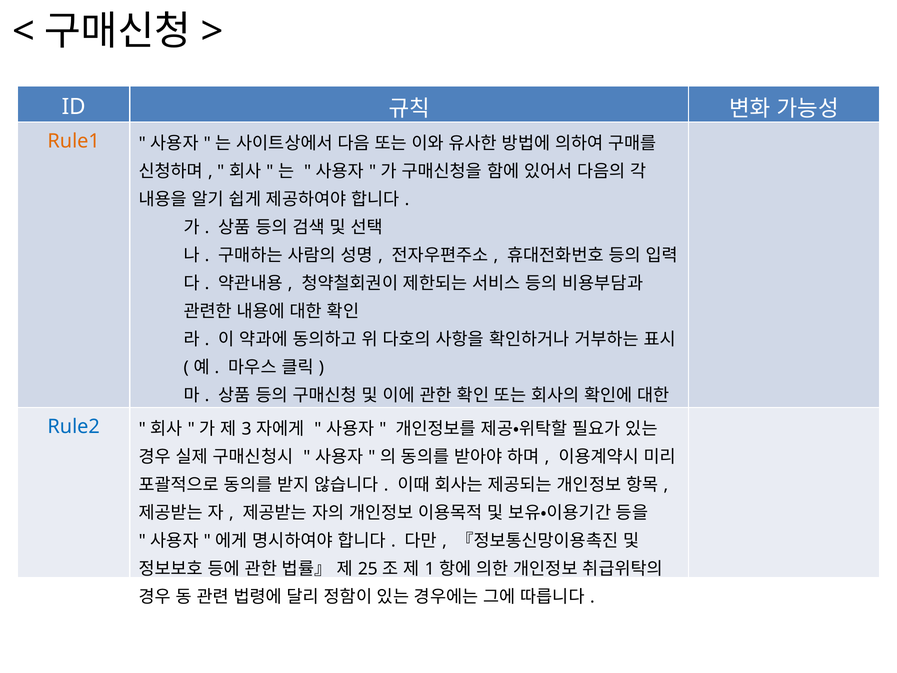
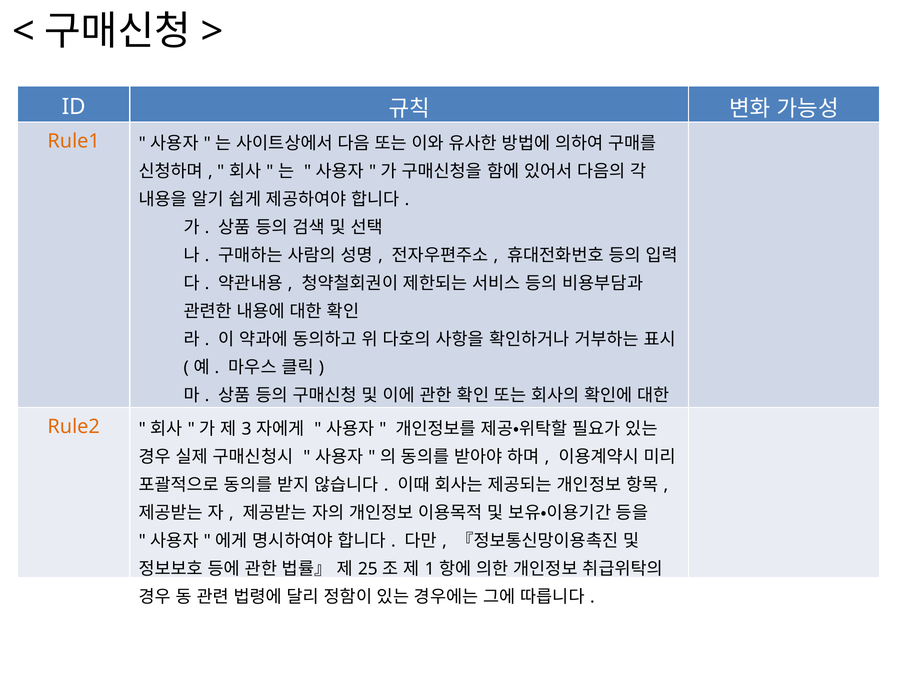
Rule2 colour: blue -> orange (74, 426)
